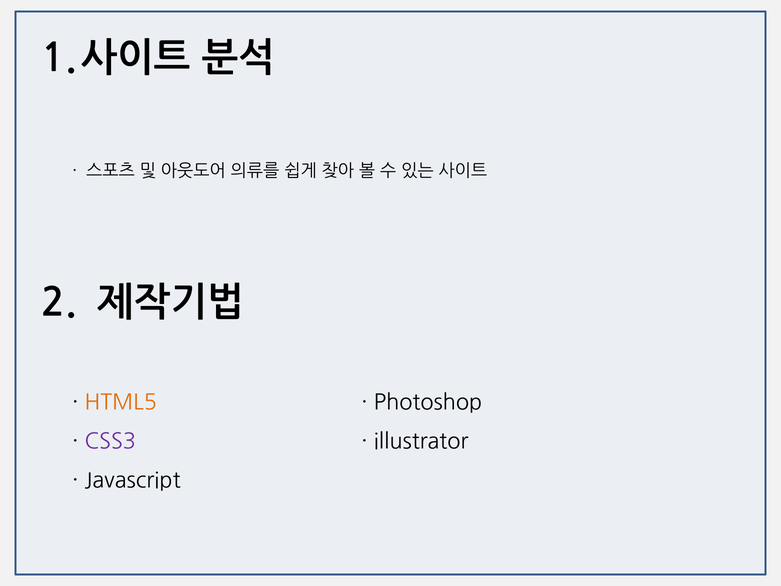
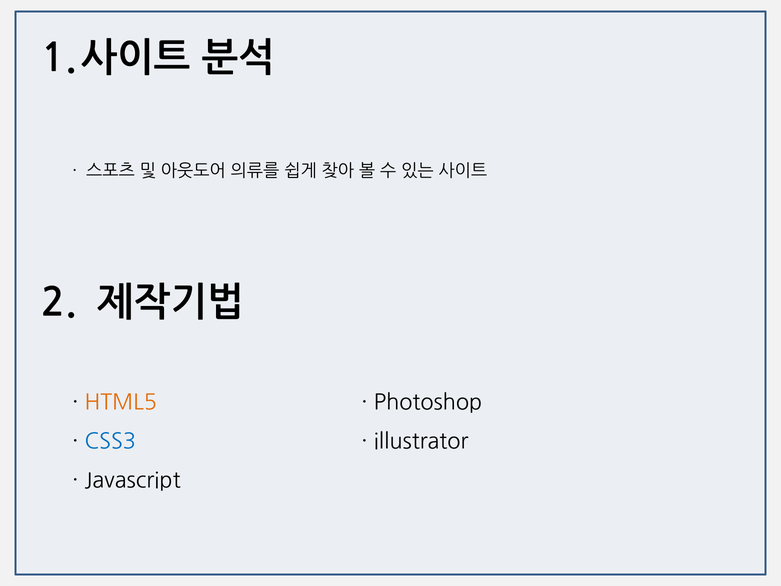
CSS3 colour: purple -> blue (110, 442)
